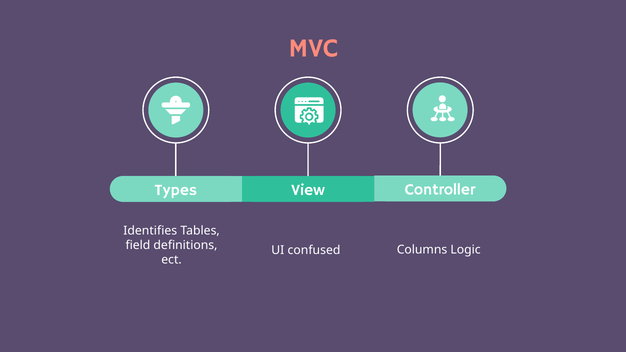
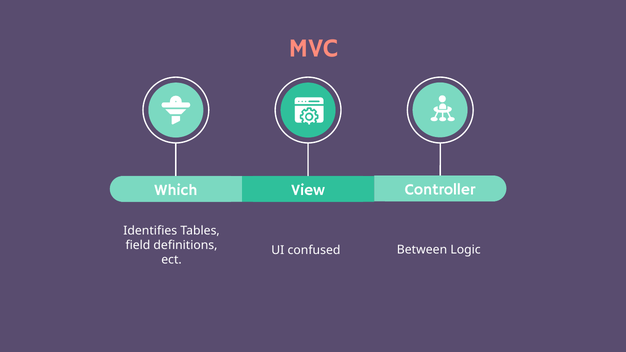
Types: Types -> Which (176, 190)
Columns: Columns -> Between (422, 250)
